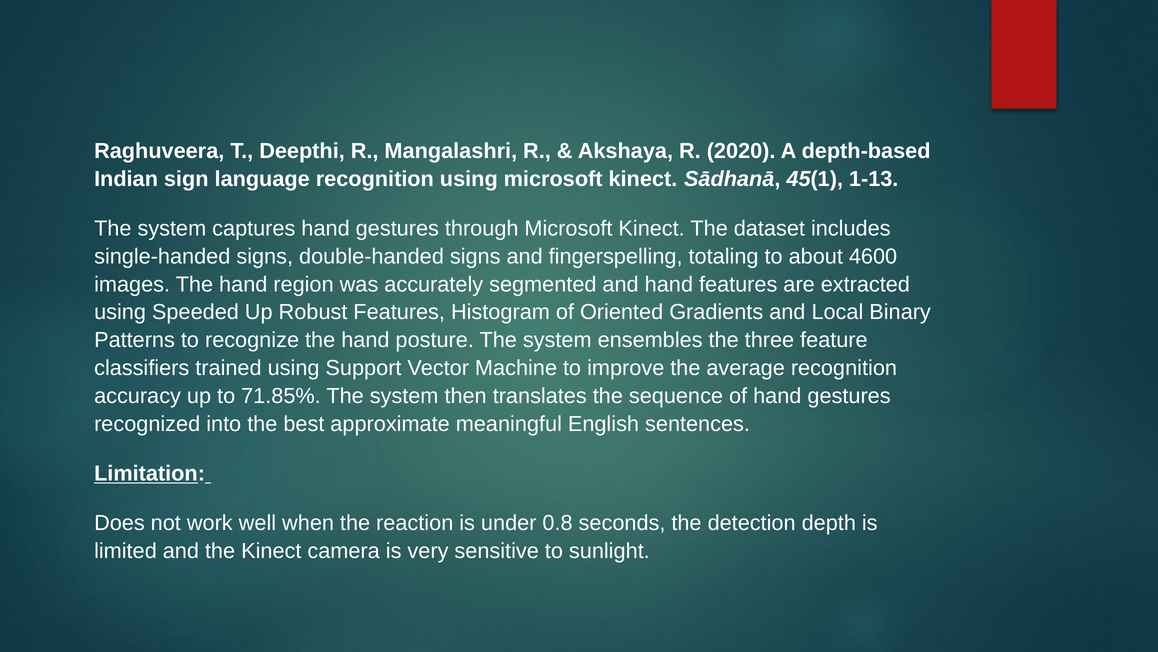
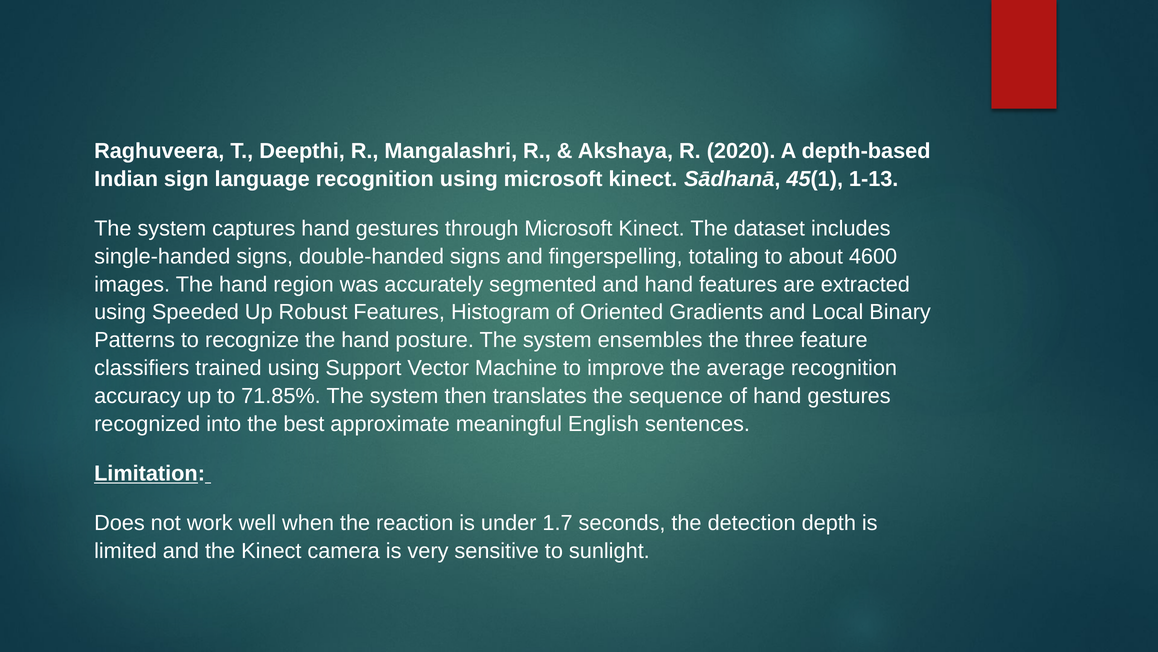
0.8: 0.8 -> 1.7 (558, 523)
